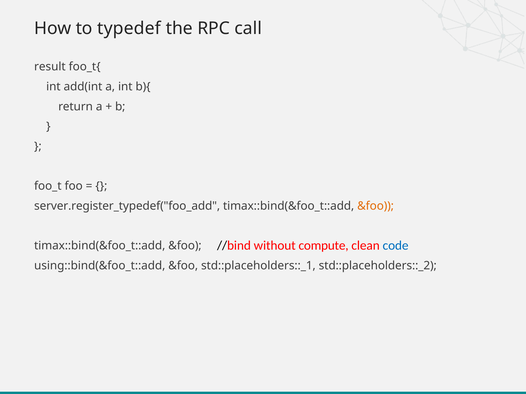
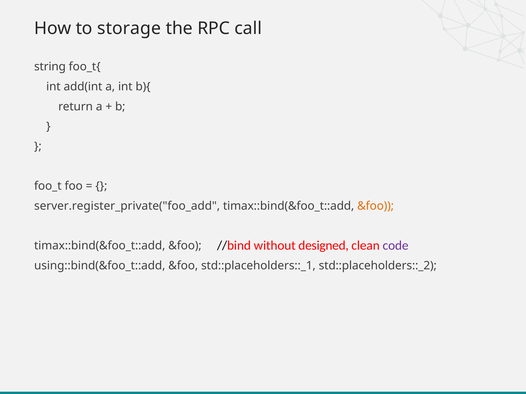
typedef: typedef -> storage (129, 29)
result: result -> string (50, 67)
server.register_typedef("foo_add: server.register_typedef("foo_add -> server.register_private("foo_add (127, 206)
compute: compute -> designed (324, 246)
code colour: blue -> purple (396, 246)
